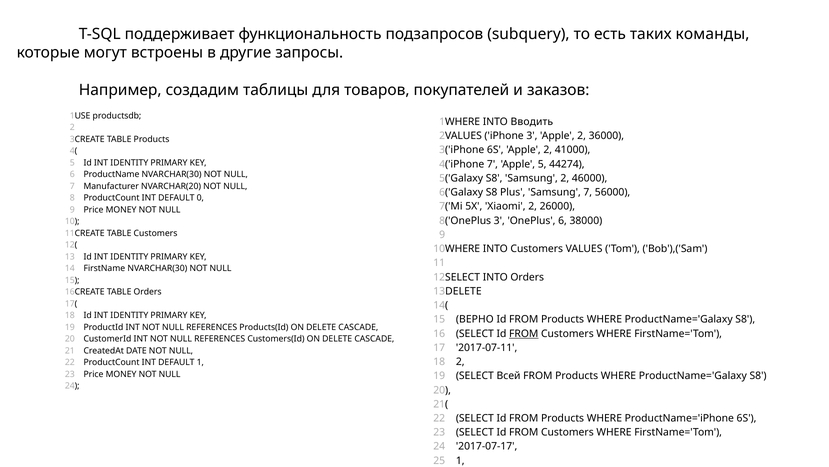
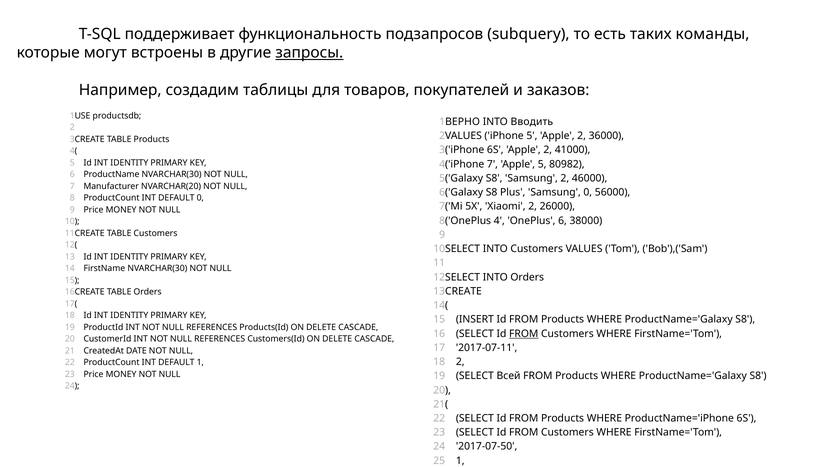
запросы underline: none -> present (309, 53)
WHERE: WHERE -> ВЕРНО (463, 122)
iPhone 3: 3 -> 5 (532, 136)
44274: 44274 -> 80982 (567, 164)
Samsung 7: 7 -> 0 (588, 192)
OnePlus 3: 3 -> 4 (499, 220)
WHERE: WHERE -> SELECT (463, 249)
DELETE: DELETE -> CREATE (463, 291)
ВЕРНО: ВЕРНО -> INSERT (475, 319)
2017-07-17: 2017-07-17 -> 2017-07-50 (487, 446)
